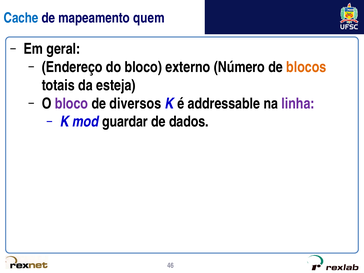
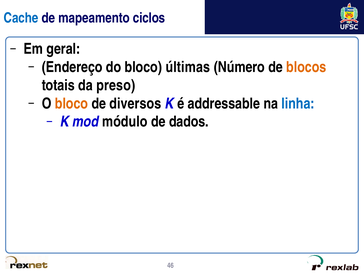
quem: quem -> ciclos (149, 18)
externo: externo -> últimas (188, 67)
esteja: esteja -> preso (116, 85)
bloco colour: purple -> orange (71, 104)
linha colour: purple -> blue (298, 104)
guardar: guardar -> módulo (125, 122)
